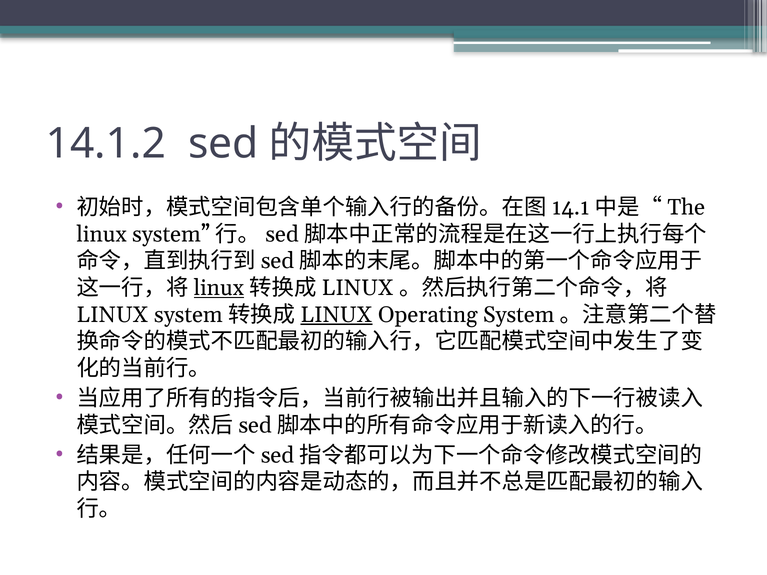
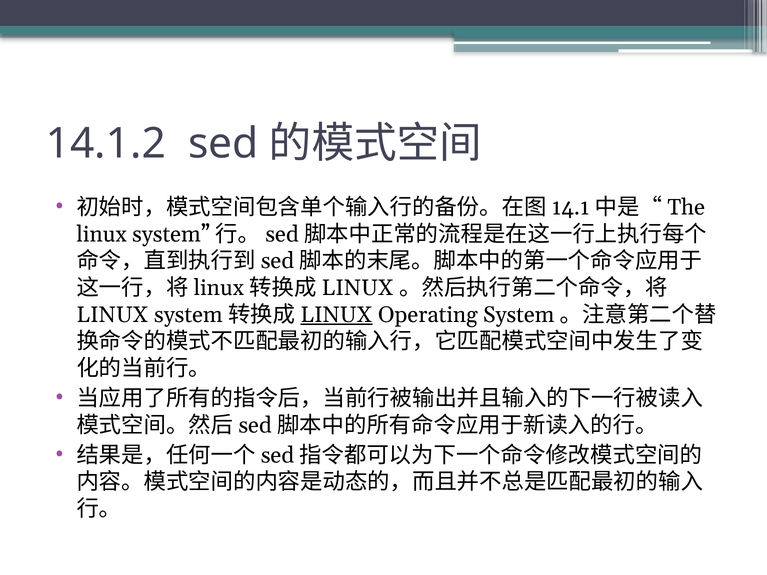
linux underline: present -> none (219, 288)
